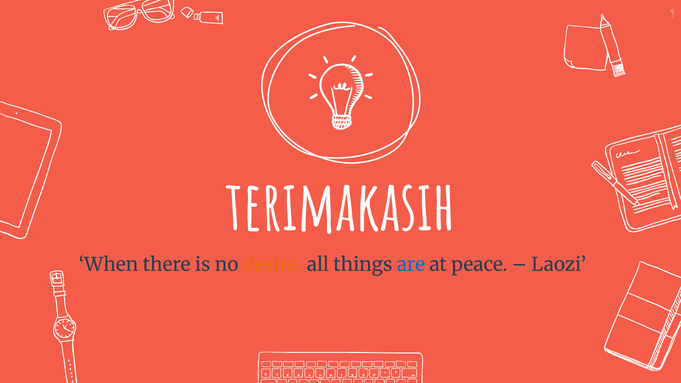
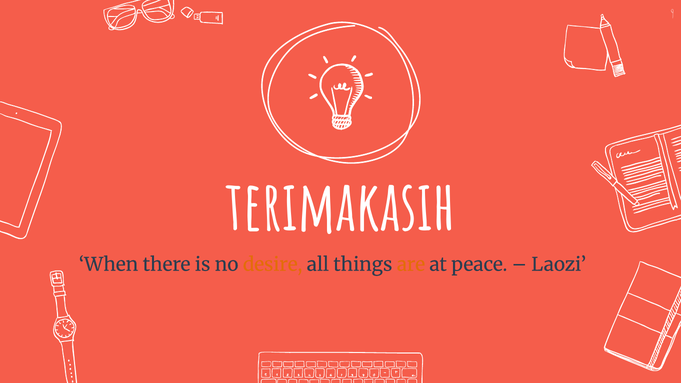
are colour: blue -> orange (411, 265)
